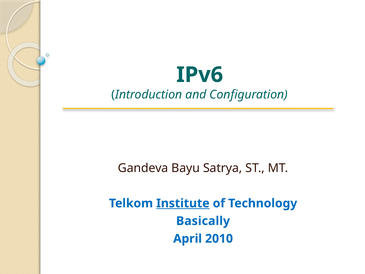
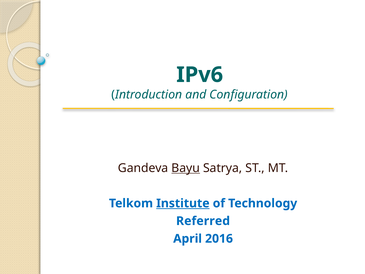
Bayu underline: none -> present (186, 168)
Basically: Basically -> Referred (203, 221)
2010: 2010 -> 2016 (219, 238)
